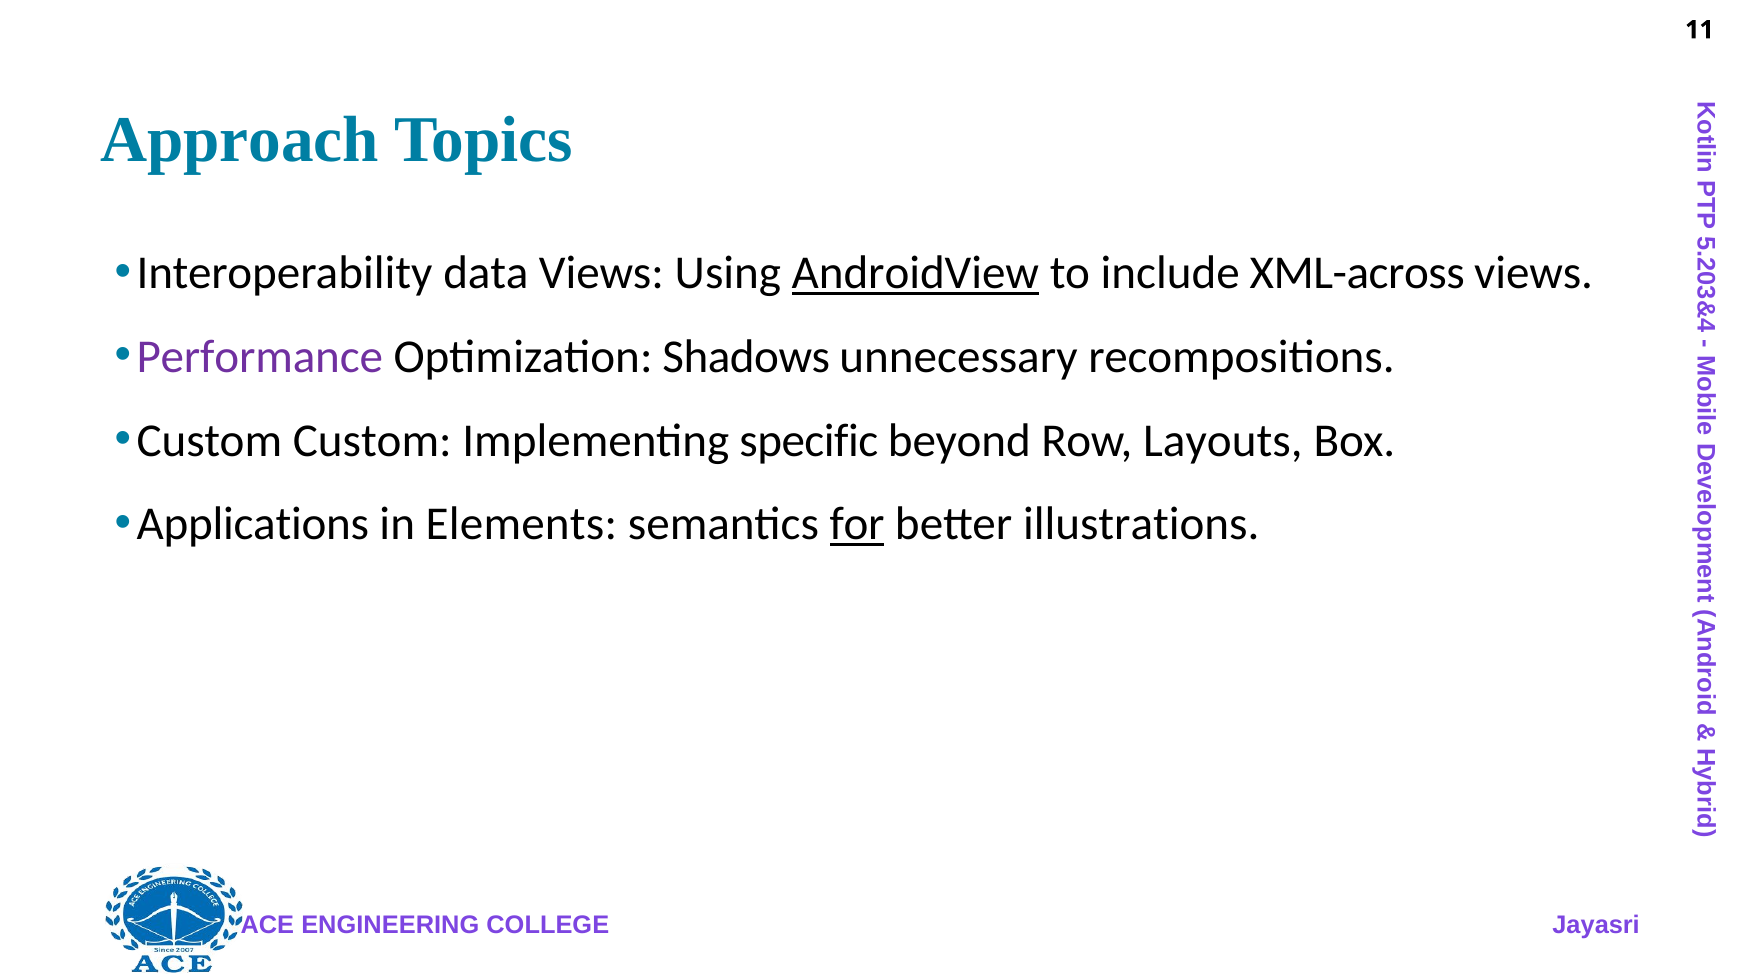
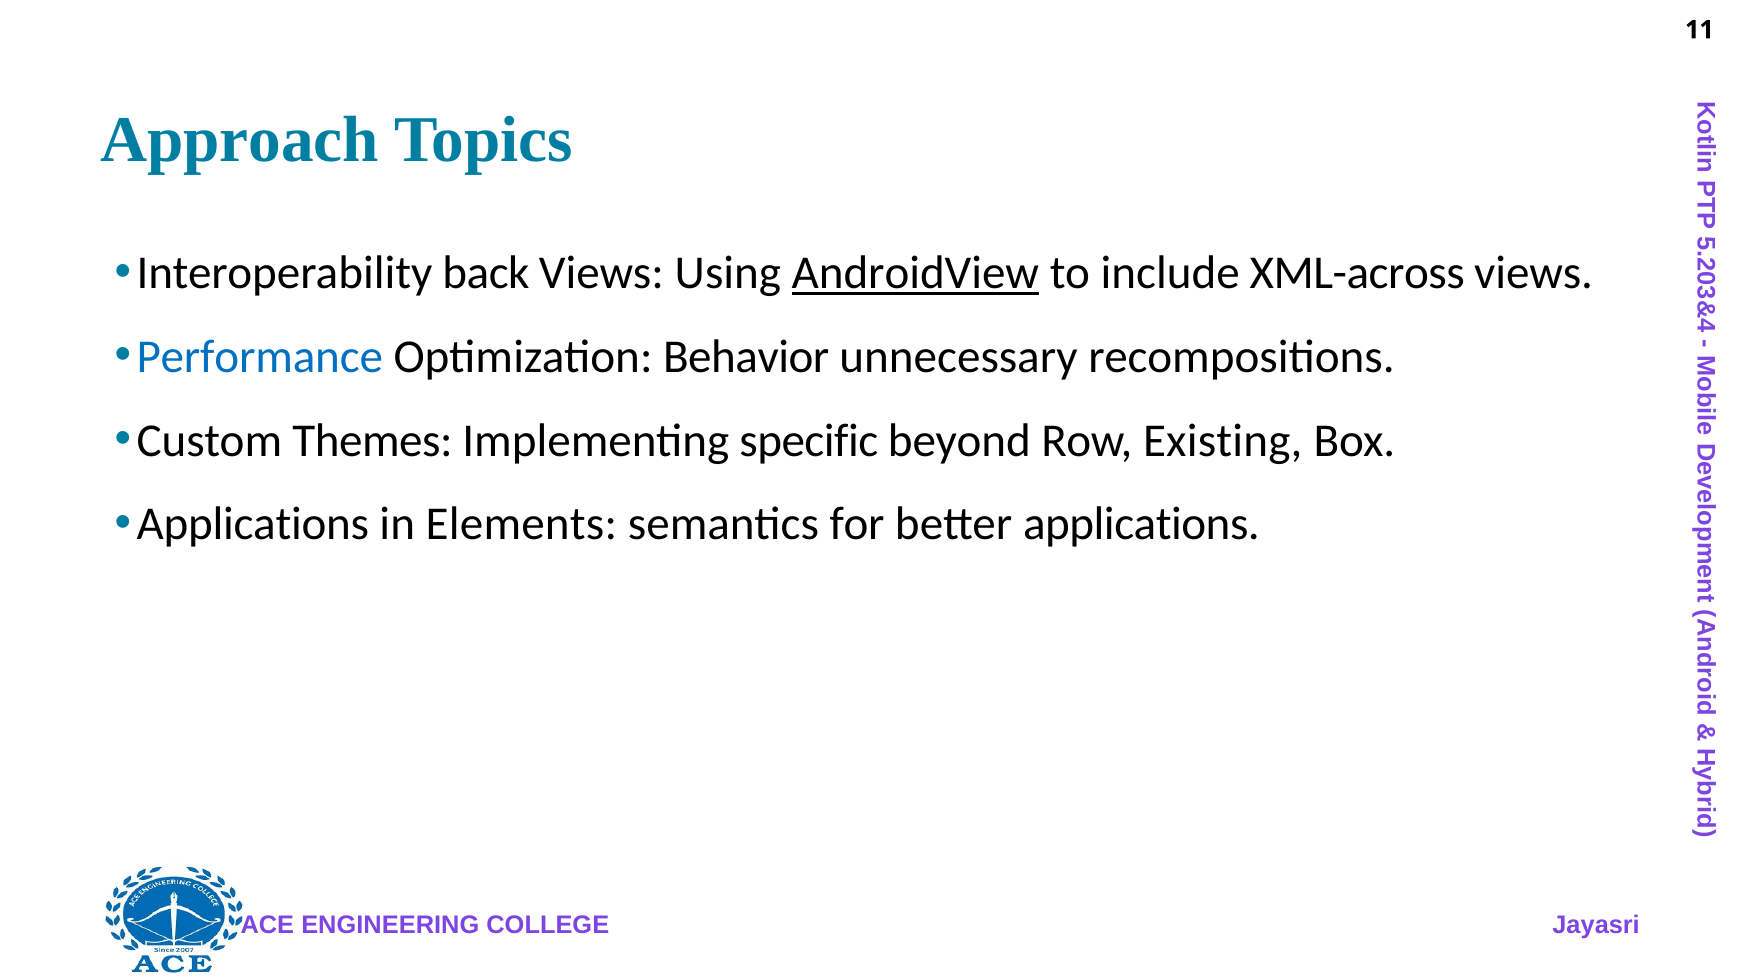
data: data -> back (486, 273)
Performance colour: purple -> blue (260, 357)
Shadows: Shadows -> Behavior (746, 357)
Custom Custom: Custom -> Themes (372, 440)
Layouts: Layouts -> Existing (1223, 440)
for underline: present -> none (857, 524)
better illustrations: illustrations -> applications (1141, 524)
